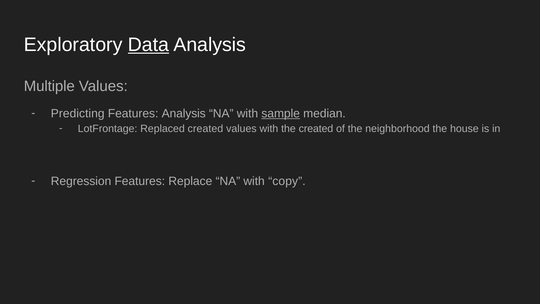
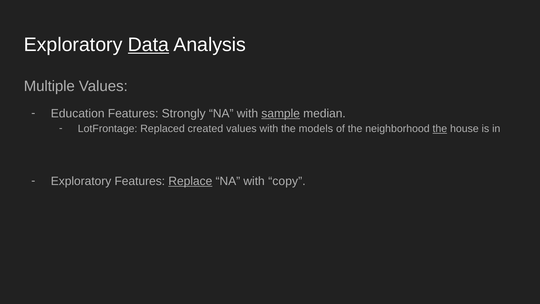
Predicting: Predicting -> Education (78, 113)
Features Analysis: Analysis -> Strongly (184, 113)
the created: created -> models (316, 129)
the underline: none -> present (440, 129)
Regression: Regression -> Exploratory (81, 181)
Replace underline: none -> present (190, 181)
